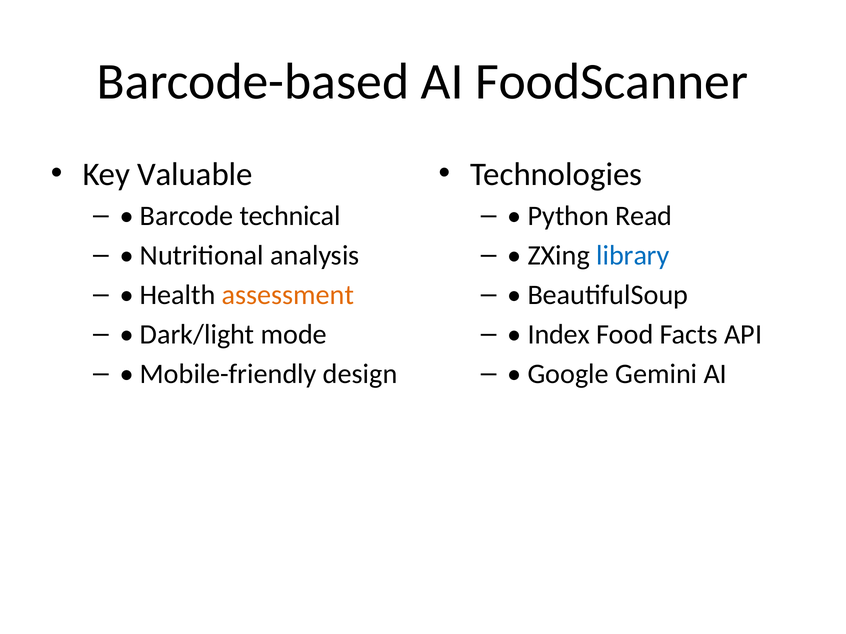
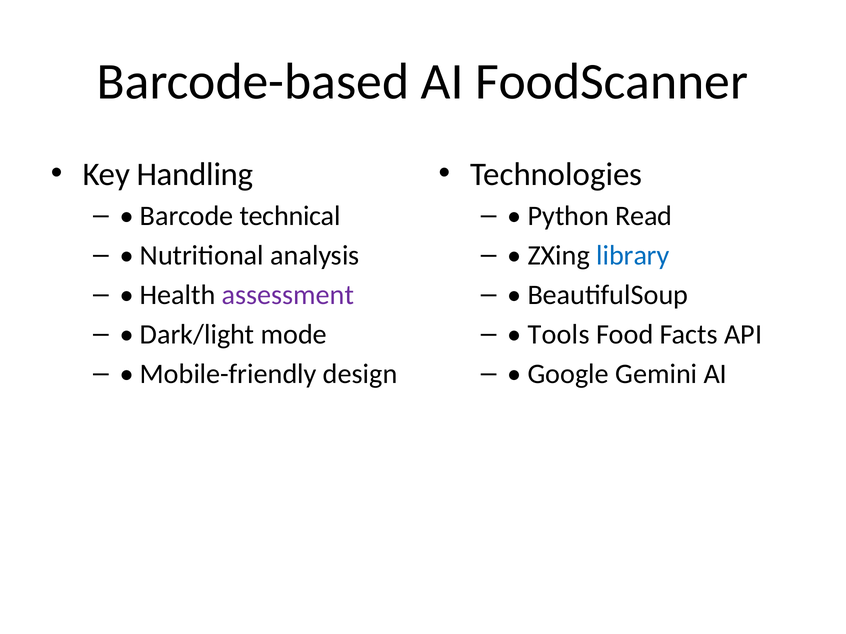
Valuable: Valuable -> Handling (195, 174)
assessment colour: orange -> purple (288, 295)
Index: Index -> Tools (559, 335)
